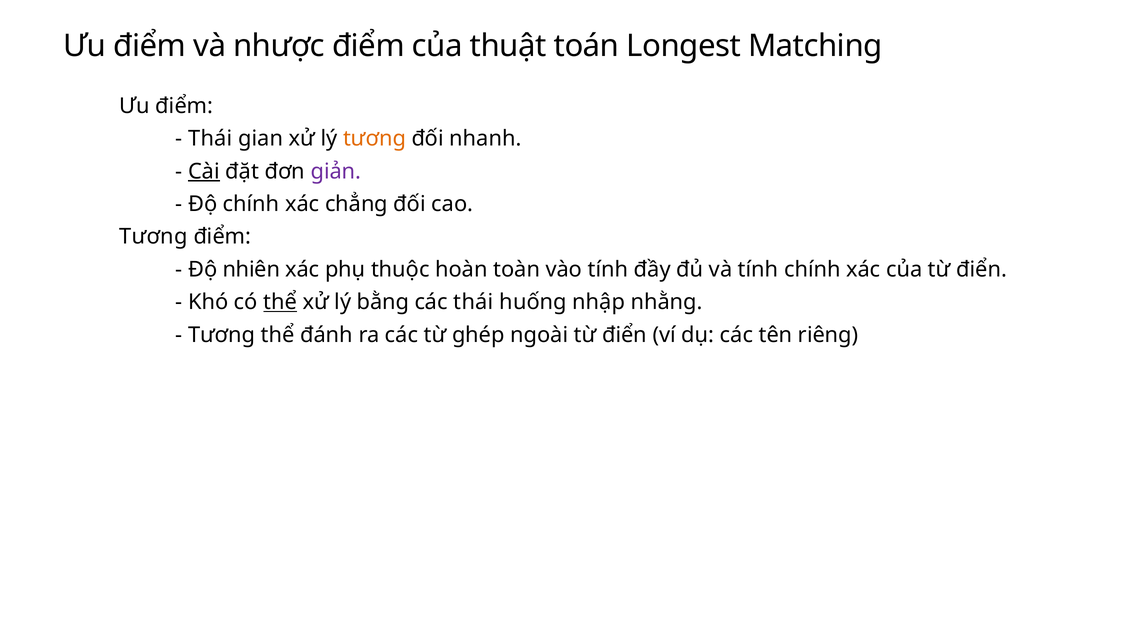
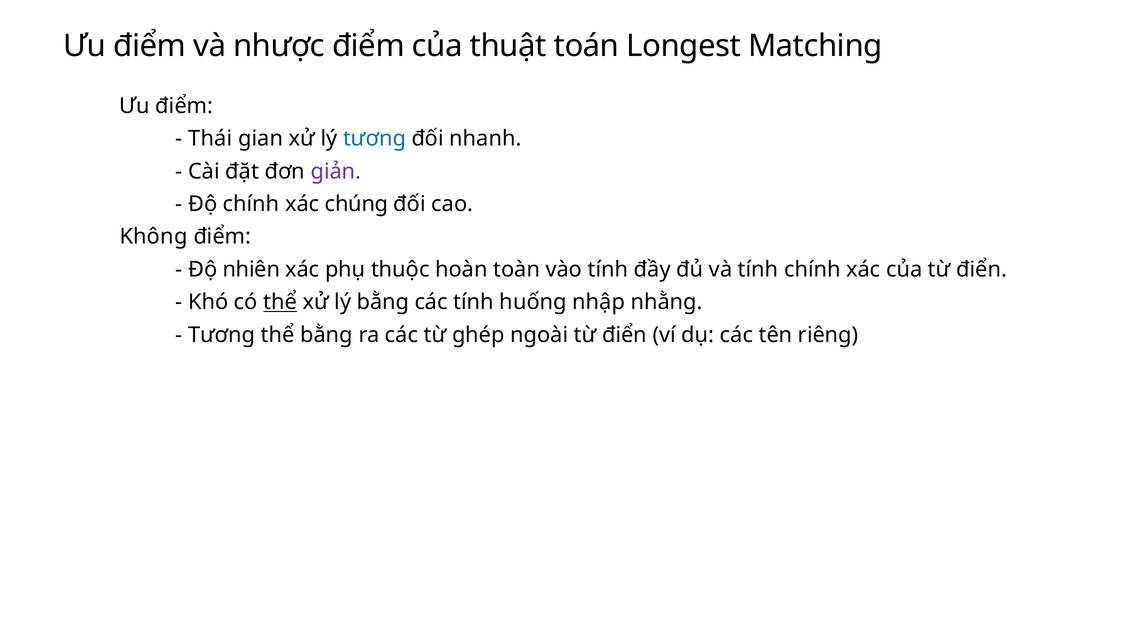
tương colour: orange -> blue (375, 139)
Cài underline: present -> none (204, 172)
chẳng: chẳng -> chúng (357, 204)
Tương: Tương -> Không (154, 237)
các thái: thái -> tính (474, 302)
thể đánh: đánh -> bằng (326, 335)
